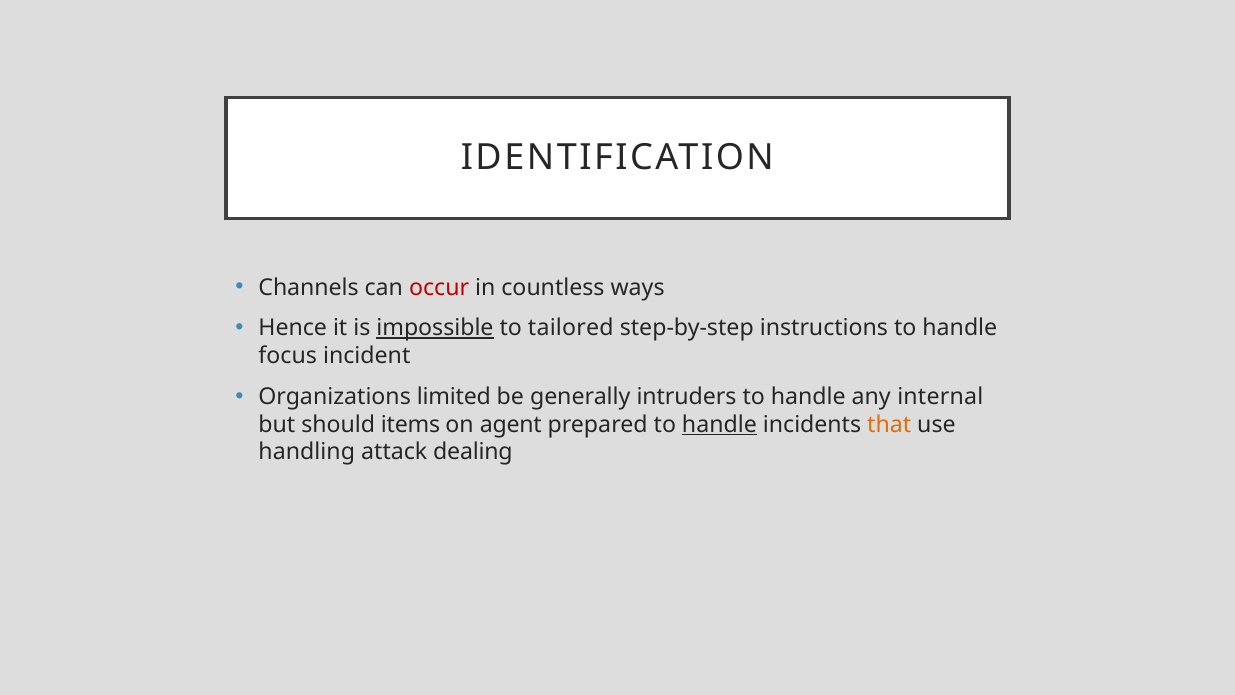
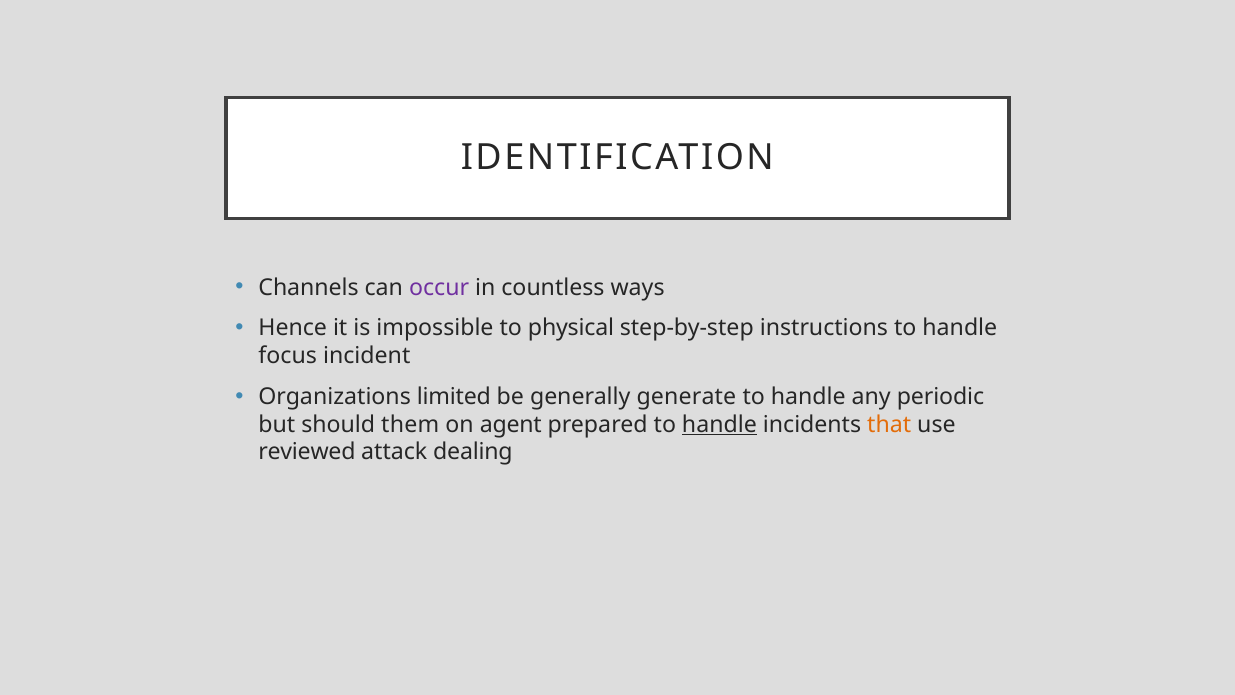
occur colour: red -> purple (439, 287)
impossible underline: present -> none (435, 328)
tailored: tailored -> physical (571, 328)
intruders: intruders -> generate (686, 396)
internal: internal -> periodic (941, 396)
items: items -> them (410, 424)
handling: handling -> reviewed (307, 452)
